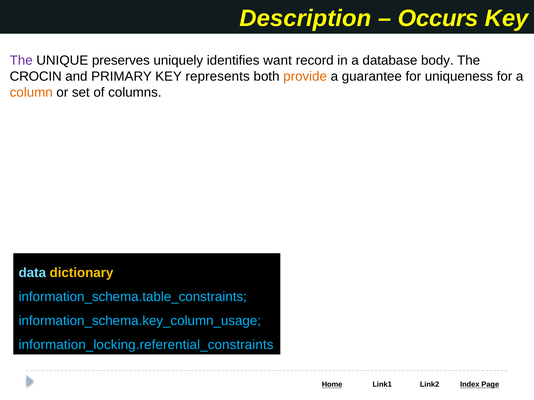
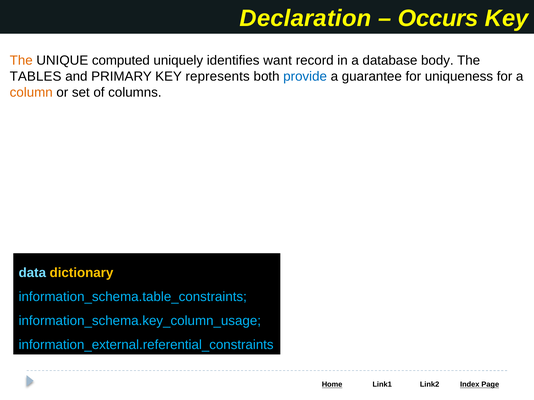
Description: Description -> Declaration (305, 19)
The colour: purple -> orange (21, 60)
preserves: preserves -> computed (121, 60)
CROCIN: CROCIN -> TABLES (36, 77)
provide colour: orange -> blue (305, 77)
information_locking.referential_constraints: information_locking.referential_constraints -> information_external.referential_constraints (146, 345)
